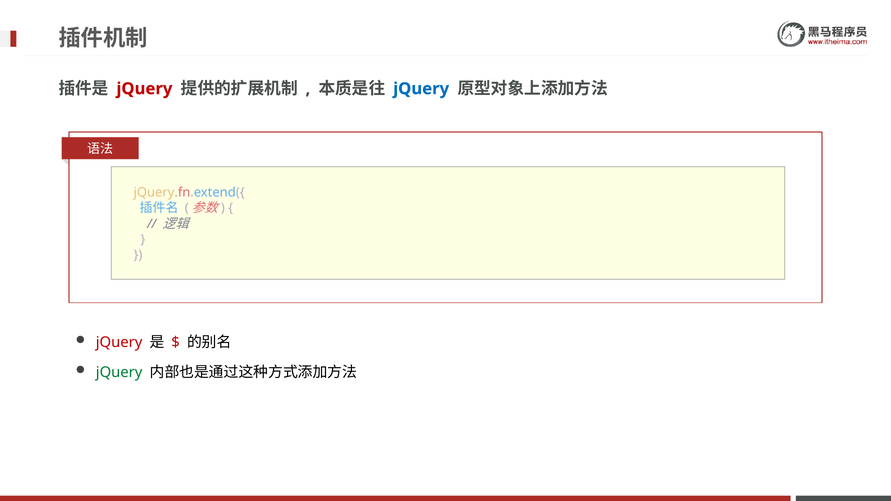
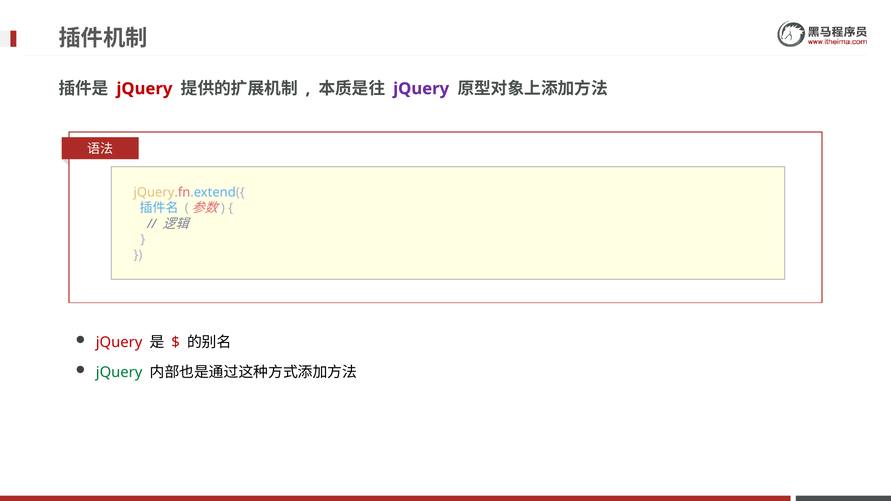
jQuery colour: blue -> purple (421, 89)
